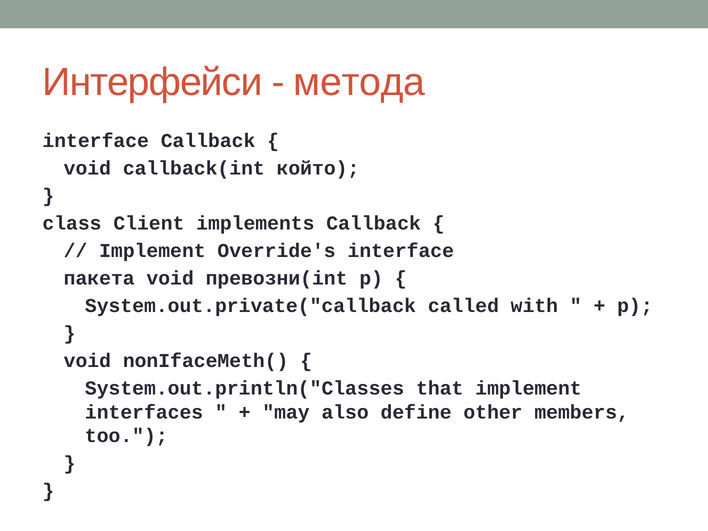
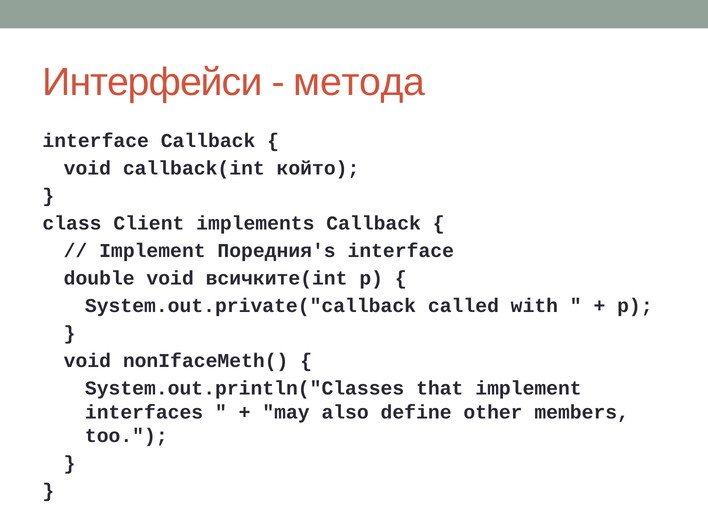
Override's: Override's -> Поредния's (277, 251)
пакета: пакета -> double (99, 278)
превозни(int: превозни(int -> всичките(int (277, 278)
